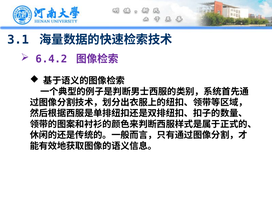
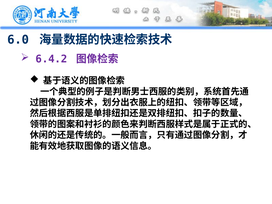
3.1: 3.1 -> 6.0 (18, 40)
